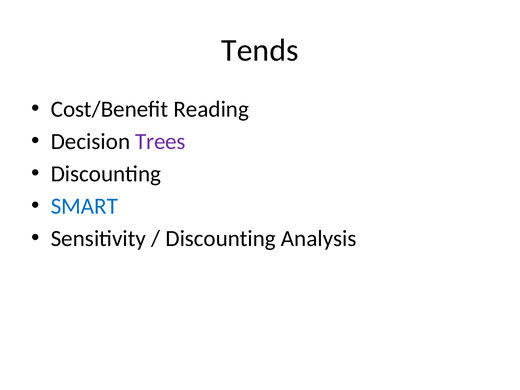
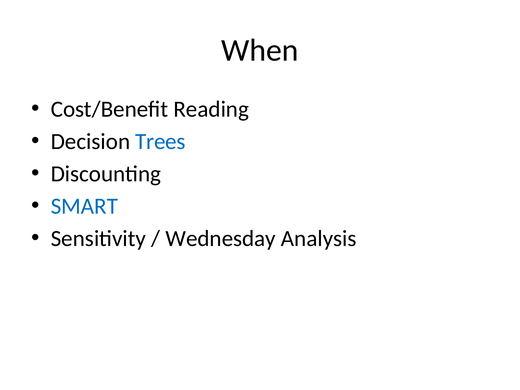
Tends: Tends -> When (260, 50)
Trees colour: purple -> blue (160, 141)
Discounting: Discounting -> Wednesday (221, 239)
